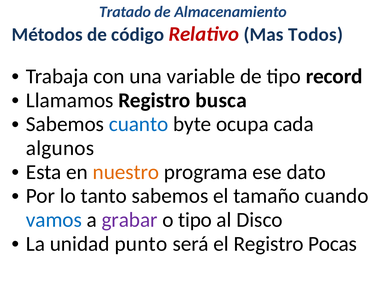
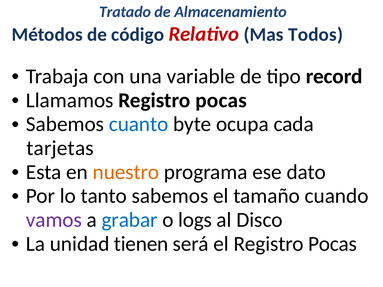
Llamamos Registro busca: busca -> pocas (221, 100)
algunos: algunos -> tarjetas (60, 148)
vamos colour: blue -> purple (54, 220)
grabar colour: purple -> blue (130, 220)
o tipo: tipo -> logs (195, 220)
punto: punto -> tienen (141, 244)
